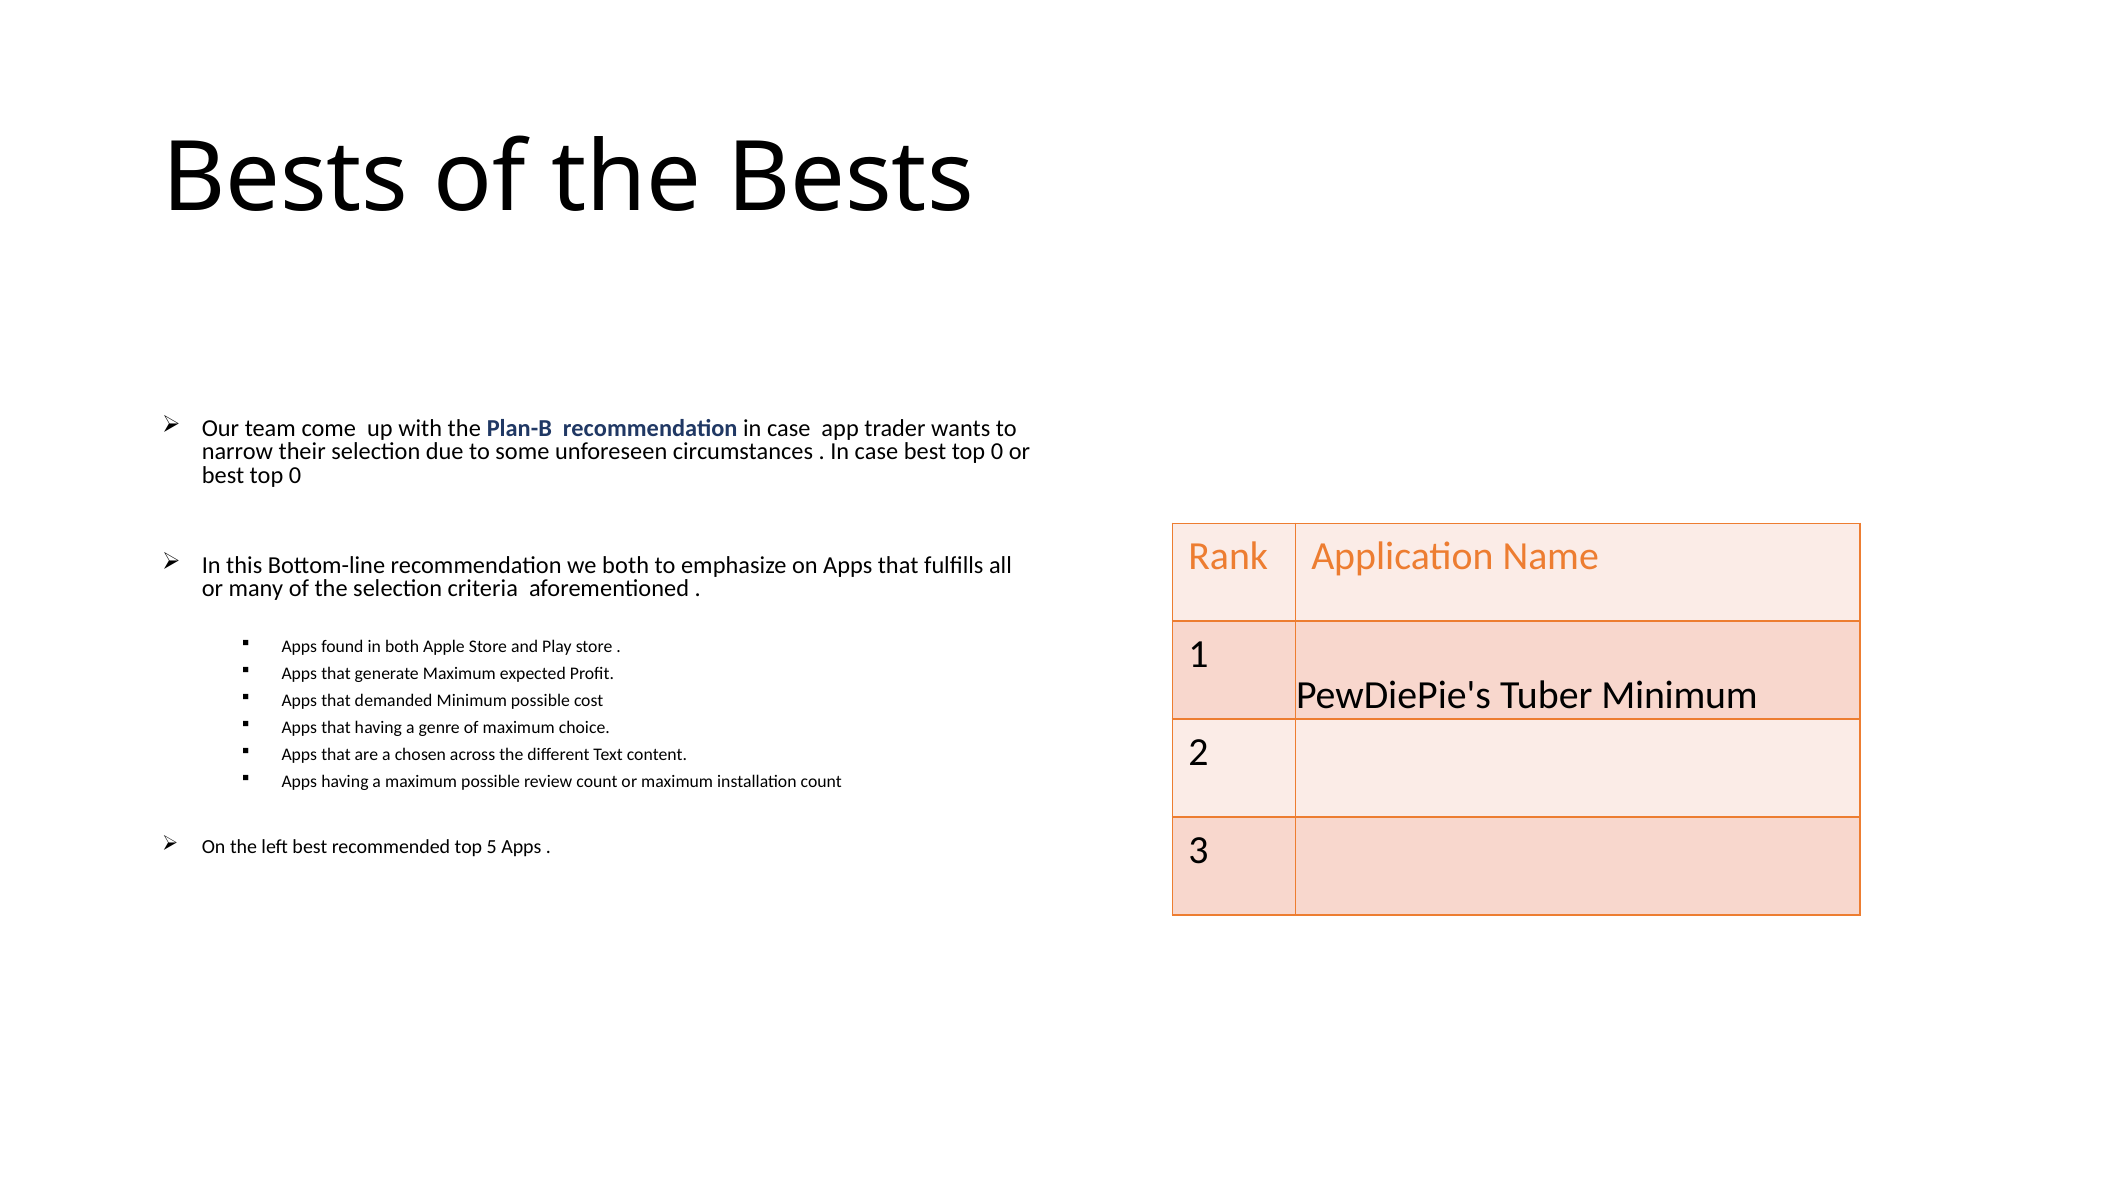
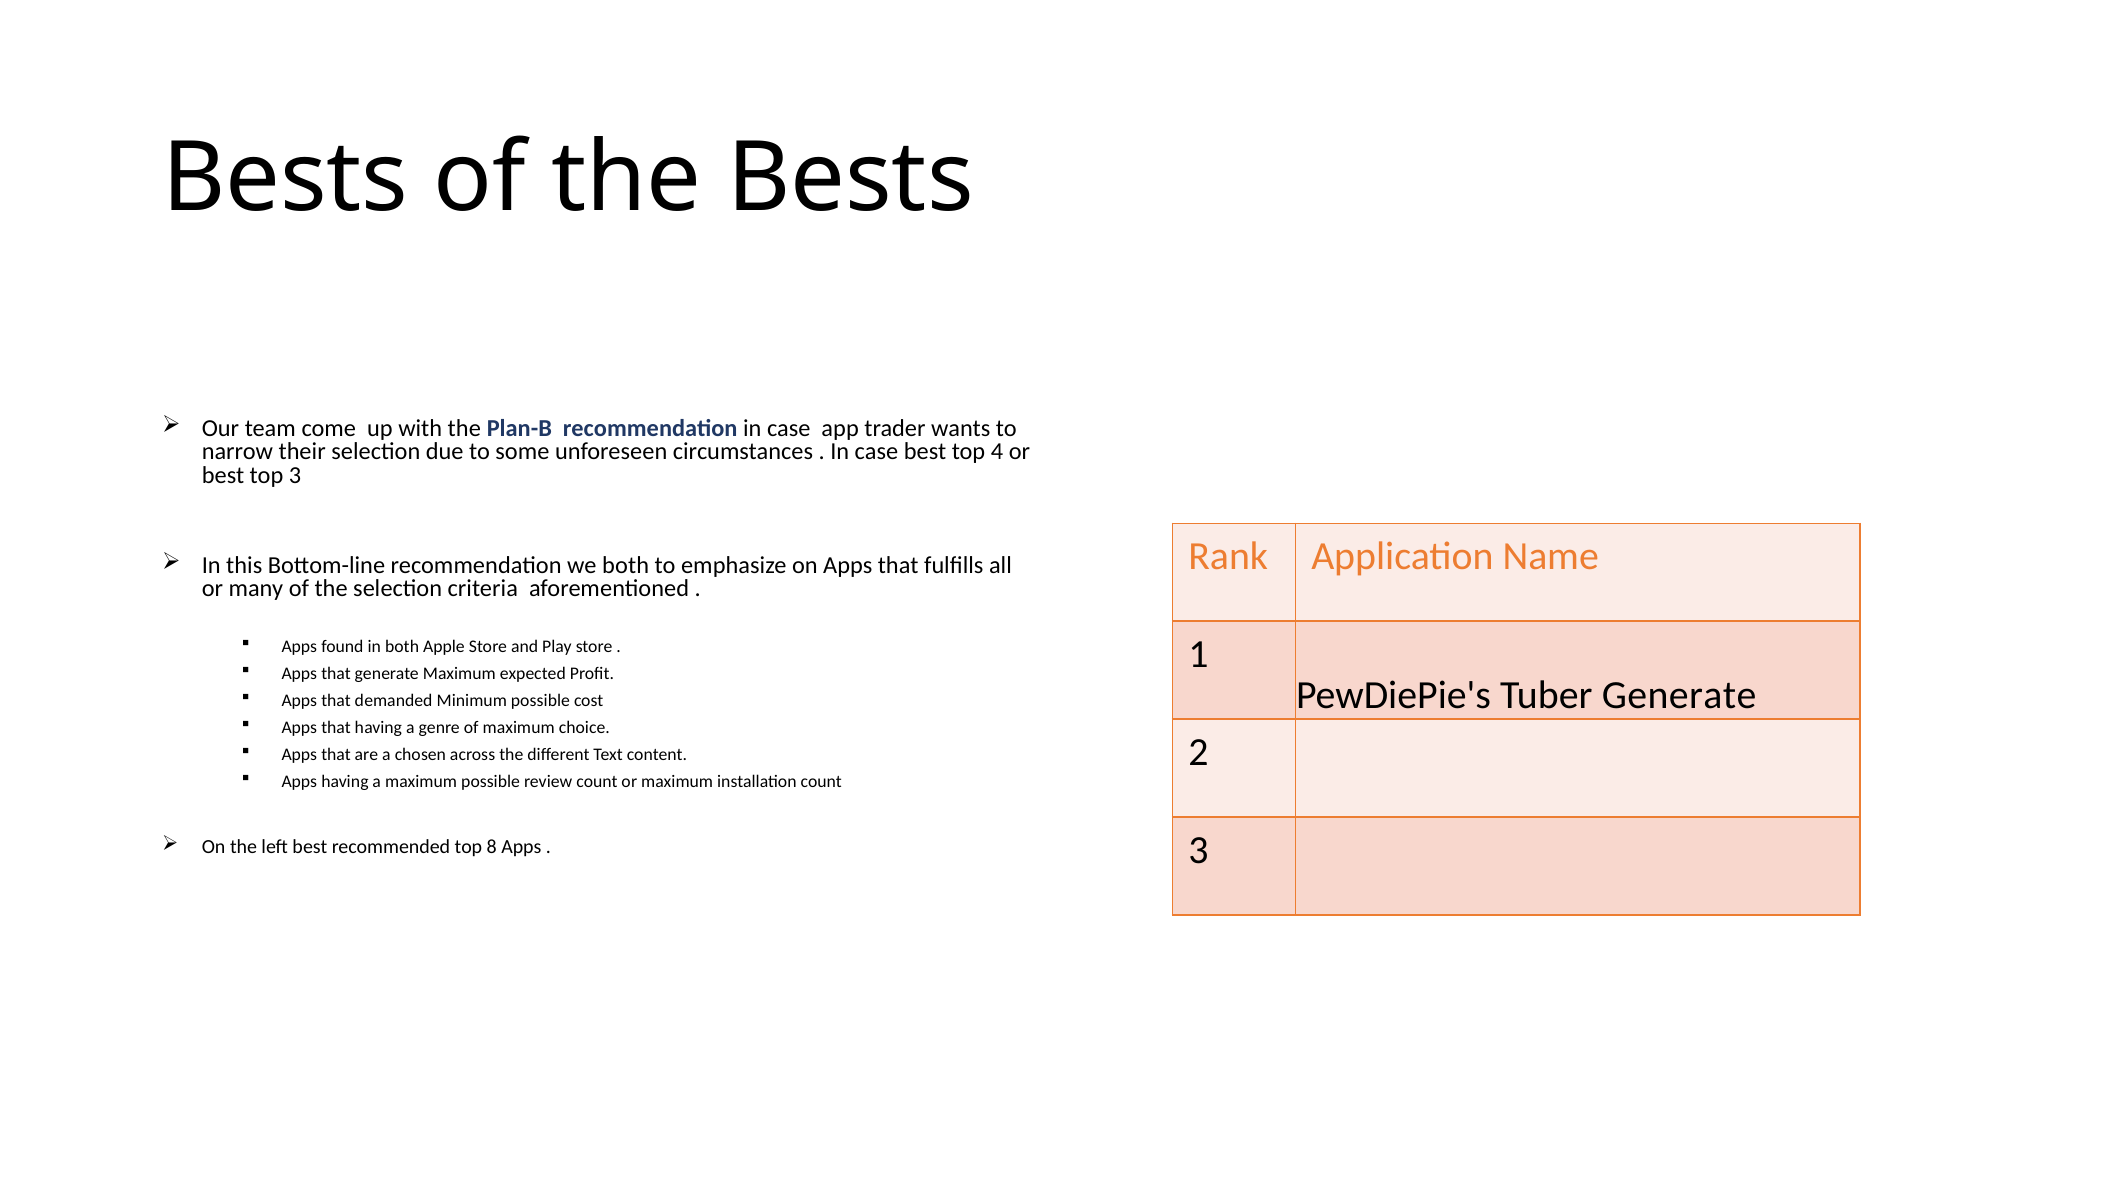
case best top 0: 0 -> 4 (997, 452)
0: 0 -> 3 (295, 476)
Tuber Minimum: Minimum -> Generate (1679, 696)
5: 5 -> 8 (492, 847)
